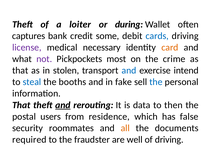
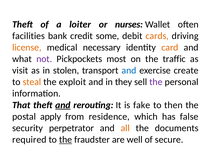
during: during -> nurses (129, 24)
captures: captures -> facilities (29, 36)
cards colour: blue -> orange (157, 36)
license colour: purple -> orange (27, 47)
crime: crime -> traffic (174, 59)
that: that -> visit (20, 70)
intend: intend -> create (186, 70)
steal colour: blue -> orange (32, 82)
booths: booths -> exploit (72, 82)
fake: fake -> they (124, 82)
the colour: blue -> purple (156, 82)
data: data -> fake (142, 105)
users: users -> apply (51, 117)
roommates: roommates -> perpetrator (71, 128)
the underline: none -> present (66, 140)
of driving: driving -> secure (169, 140)
